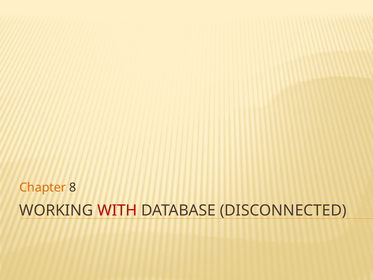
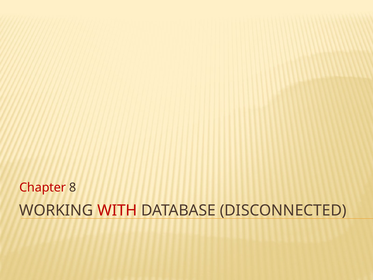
Chapter colour: orange -> red (43, 187)
